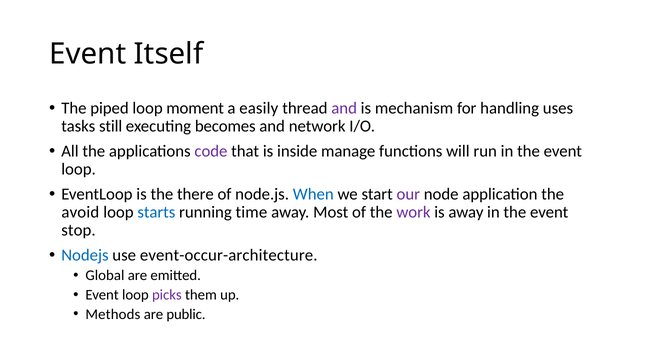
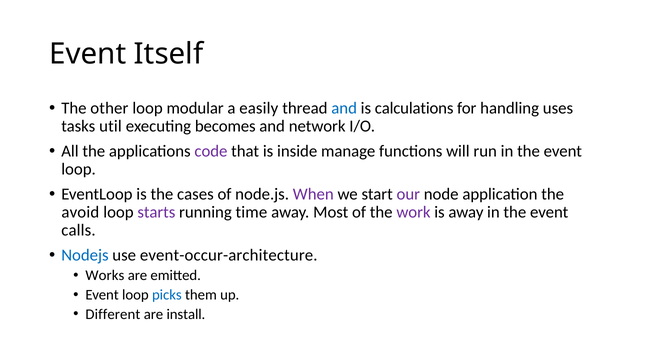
piped: piped -> other (109, 108)
moment: moment -> modular (195, 108)
and colour: purple -> blue (344, 108)
mechanism: mechanism -> calculations (414, 108)
still: still -> util (110, 126)
there: there -> cases (195, 194)
When colour: blue -> purple (313, 194)
starts colour: blue -> purple (156, 212)
stop: stop -> calls (78, 230)
Global: Global -> Works (105, 275)
picks colour: purple -> blue (167, 295)
Methods: Methods -> Different (113, 314)
public: public -> install (186, 314)
